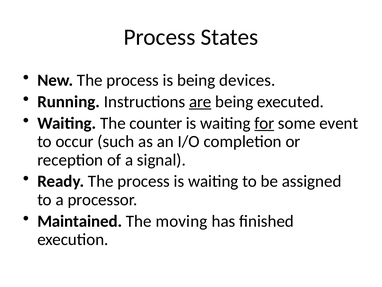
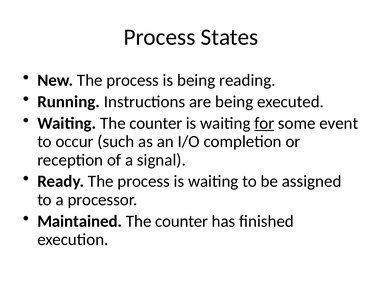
devices: devices -> reading (247, 80)
are underline: present -> none (200, 102)
moving: moving -> counter (182, 221)
